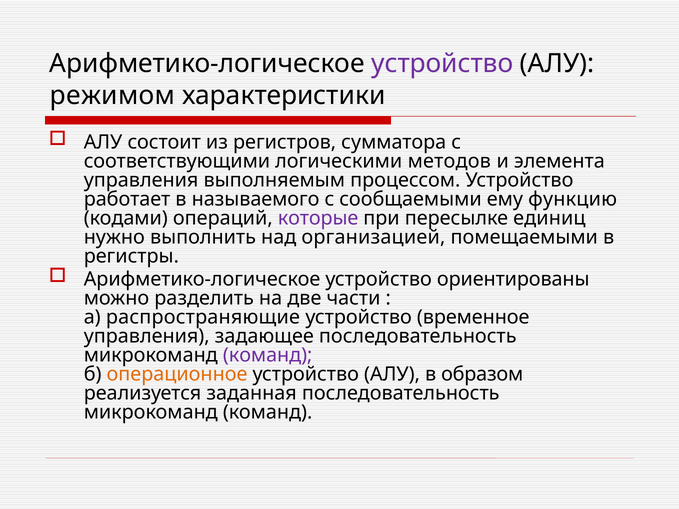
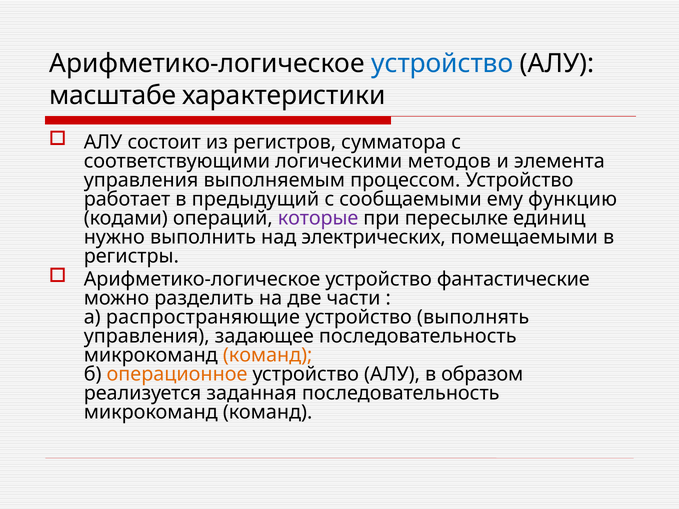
устройство colour: purple -> blue (442, 64)
режимом: режимом -> масштабе (113, 96)
называемого: называемого -> предыдущий (255, 199)
организацией: организацией -> электрических (374, 237)
ориентированы: ориентированы -> фантастические (513, 279)
временное: временное -> выполнять (473, 317)
команд colour: purple -> orange (268, 355)
